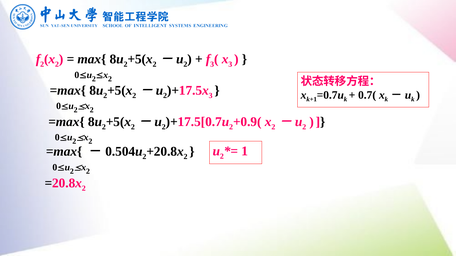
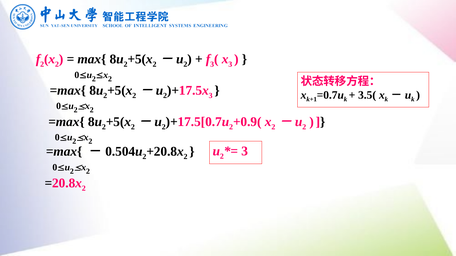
0.7(: 0.7( -> 3.5( (367, 95)
1: 1 -> 3 (245, 152)
